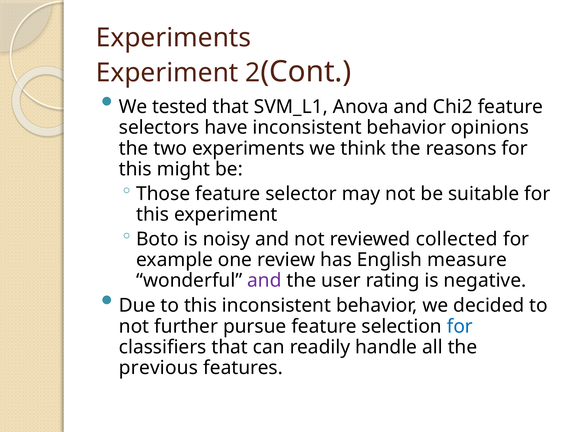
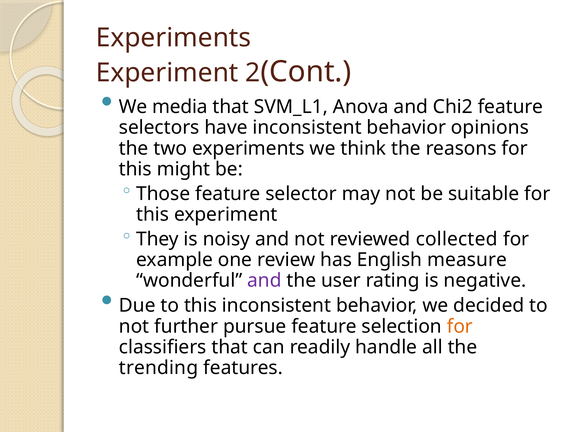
tested: tested -> media (180, 107)
Boto: Boto -> They (157, 239)
for colour: blue -> orange (460, 326)
previous: previous -> trending (159, 367)
